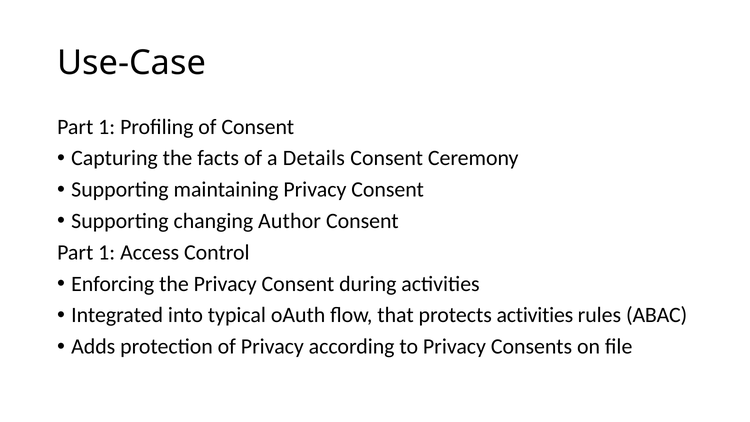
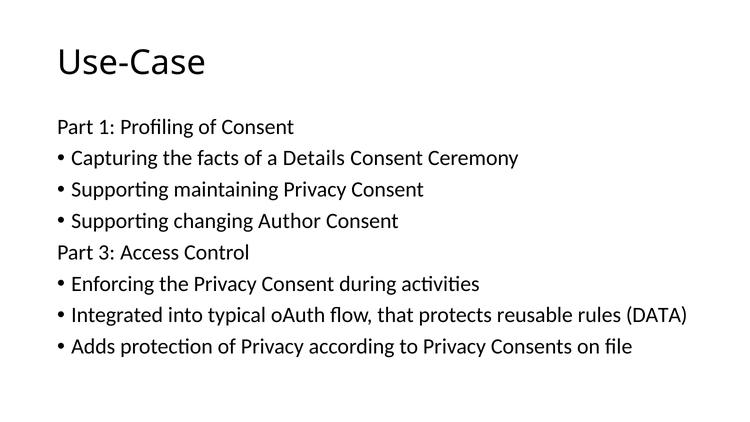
1: 1 -> 3 (107, 252)
protects activities: activities -> reusable (535, 315)
ABAC: ABAC -> DATA (657, 315)
